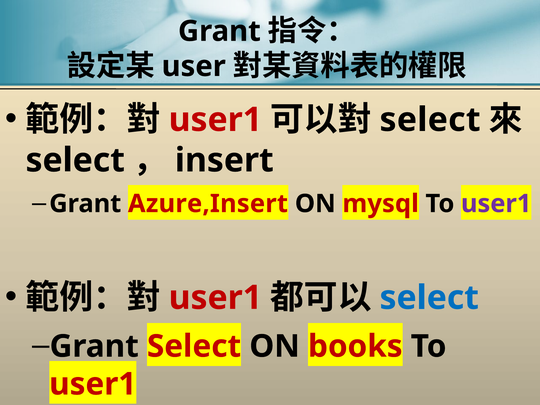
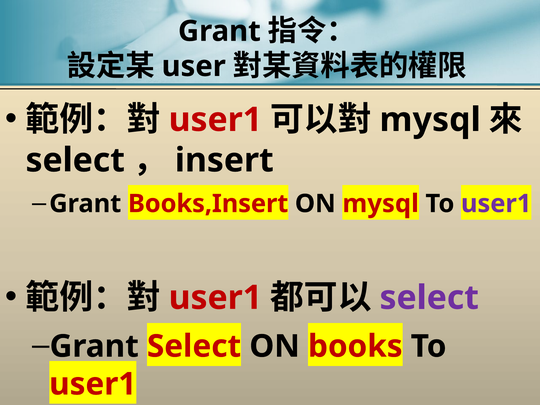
select: select -> mysql (430, 120)
Azure,Insert: Azure,Insert -> Books,Insert (208, 204)
select colour: blue -> purple (429, 298)
